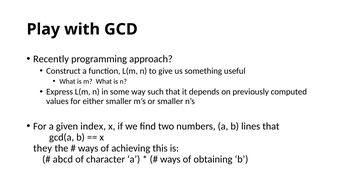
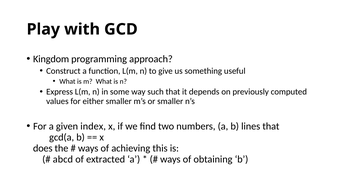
Recently: Recently -> Kingdom (51, 59)
they: they -> does (43, 148)
character: character -> extracted (106, 159)
